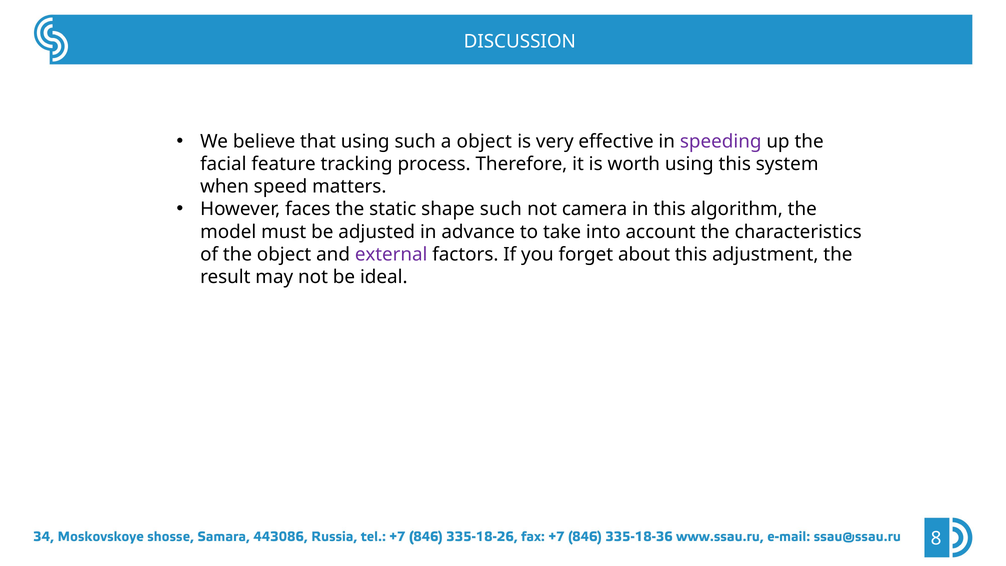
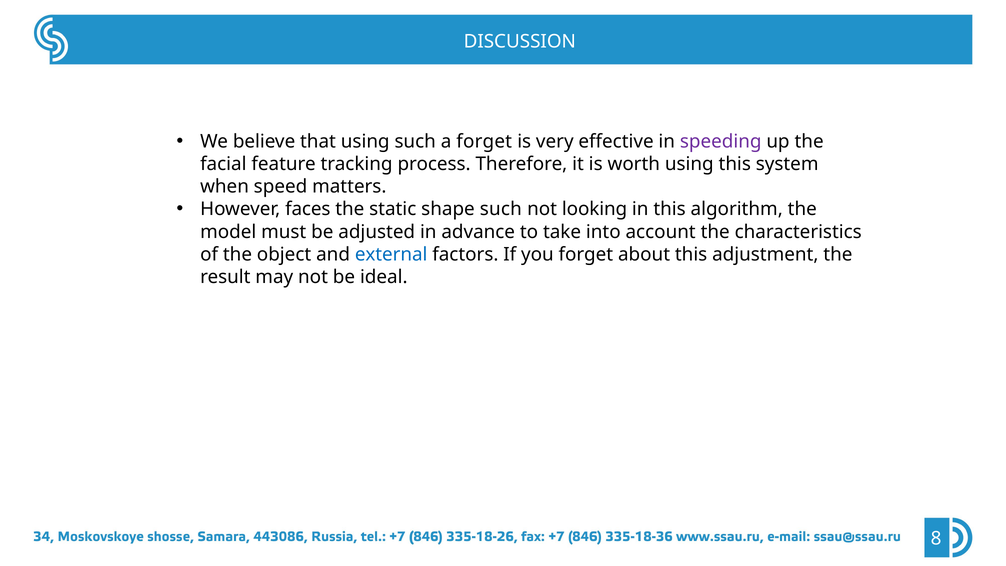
a object: object -> forget (484, 141)
camera: camera -> looking (595, 209)
external colour: purple -> blue (391, 254)
